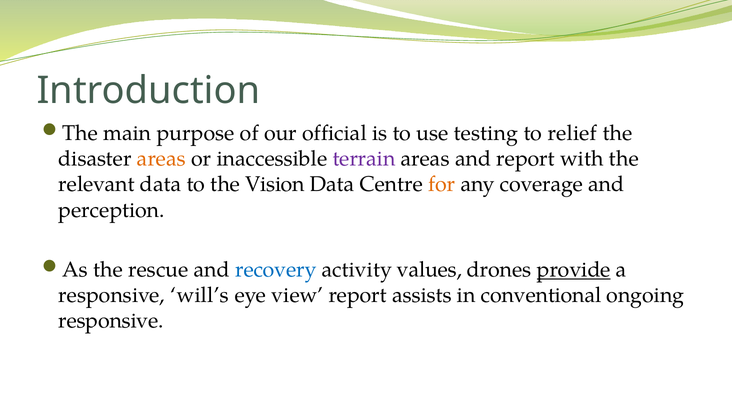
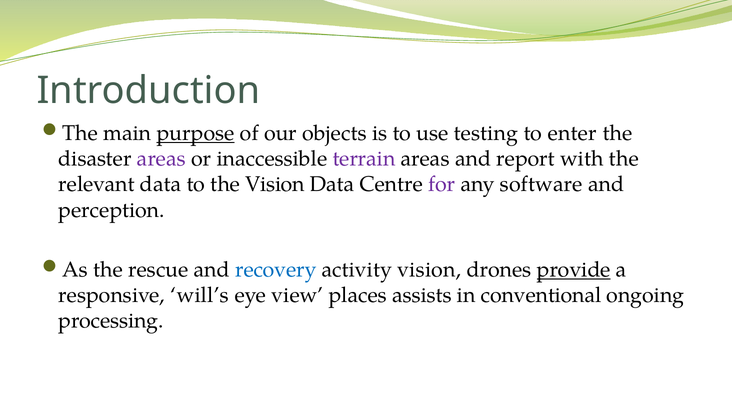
purpose underline: none -> present (196, 133)
official: official -> objects (334, 133)
relief: relief -> enter (572, 133)
areas colour: orange -> purple (161, 159)
for colour: orange -> purple (442, 184)
coverage: coverage -> software (541, 184)
activity values: values -> vision (429, 270)
view report: report -> places (358, 295)
responsive: responsive -> processing (111, 321)
